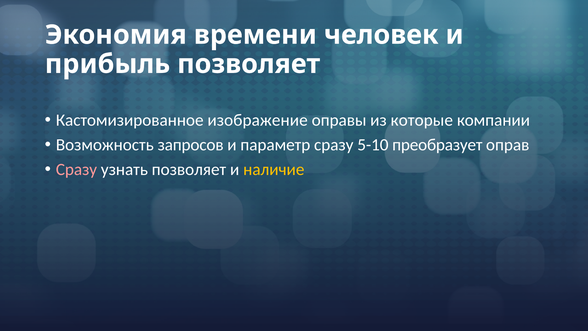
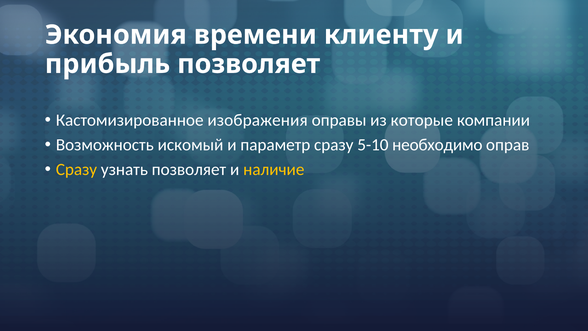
человек: человек -> клиенту (381, 35)
изображение: изображение -> изображения (258, 120)
запросов: запросов -> искомый (191, 145)
преобразует: преобразует -> необходимо (437, 145)
Сразу colour: pink -> yellow (76, 169)
